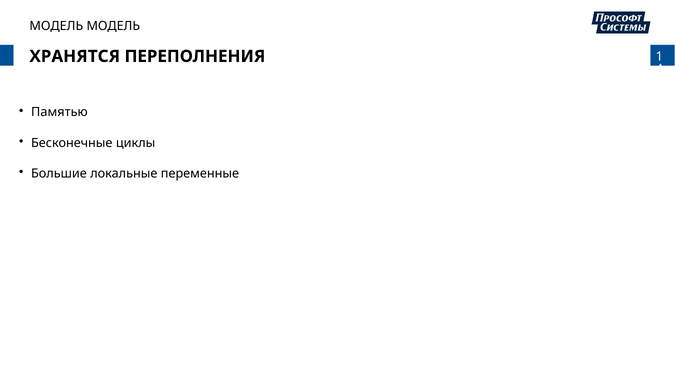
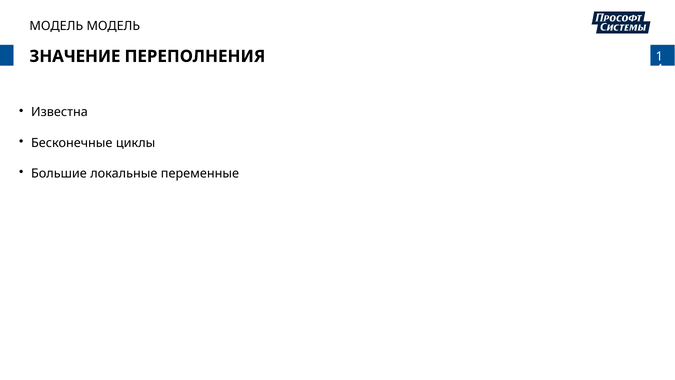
ХРАНЯТСЯ: ХРАНЯТСЯ -> ЗНАЧЕНИЕ (75, 56)
Памятью: Памятью -> Известна (59, 112)
